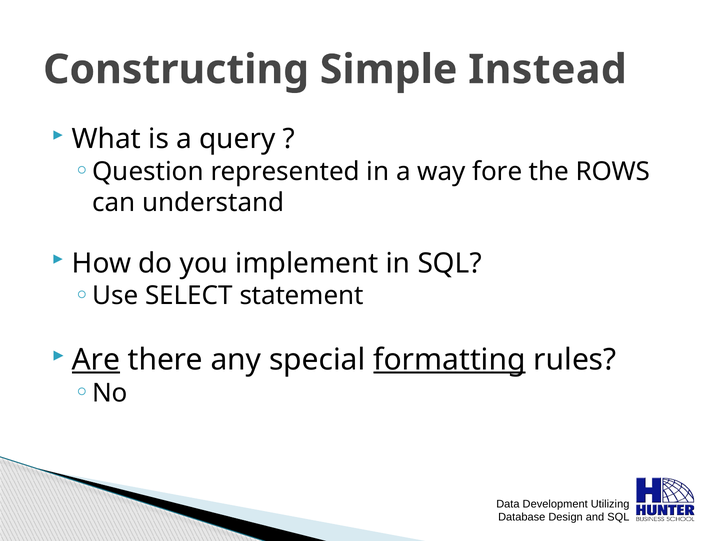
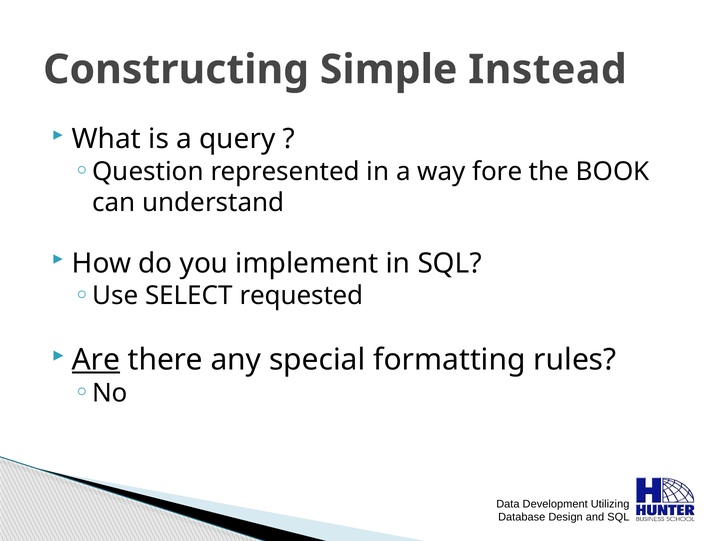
ROWS: ROWS -> BOOK (613, 171)
statement: statement -> requested (302, 296)
formatting underline: present -> none (450, 360)
